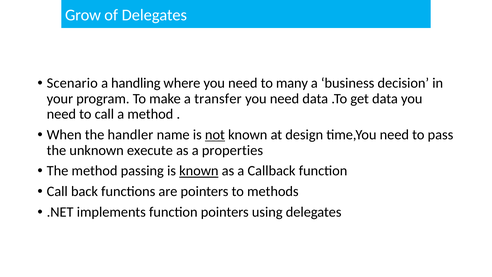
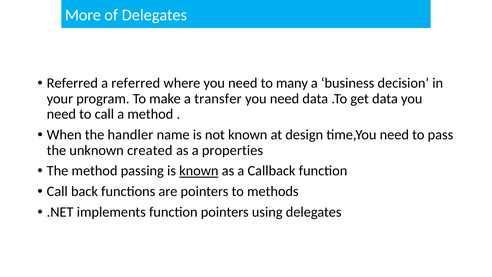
Grow: Grow -> More (83, 15)
Scenario: Scenario -> Referred (72, 83)
a handling: handling -> referred (136, 83)
not underline: present -> none (215, 135)
execute: execute -> created (150, 150)
